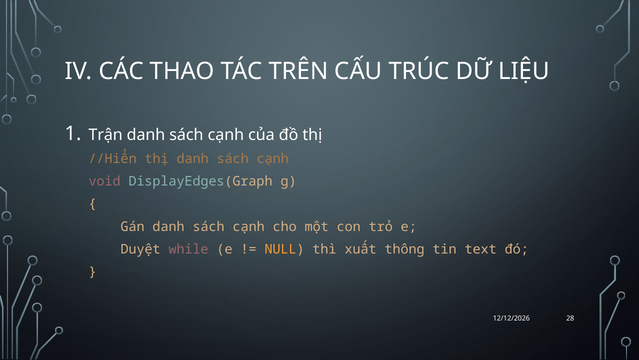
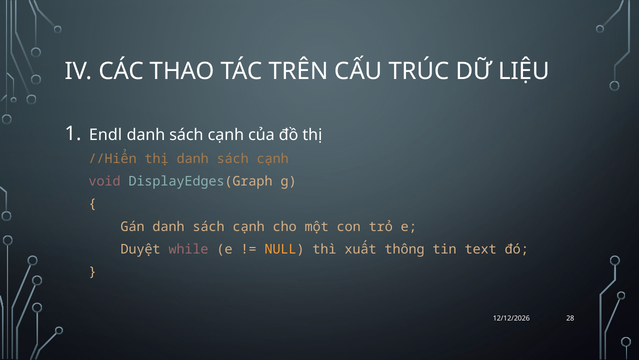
Trận: Trận -> Endl (105, 135)
